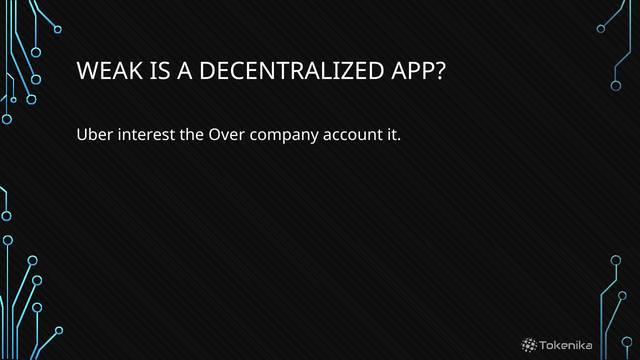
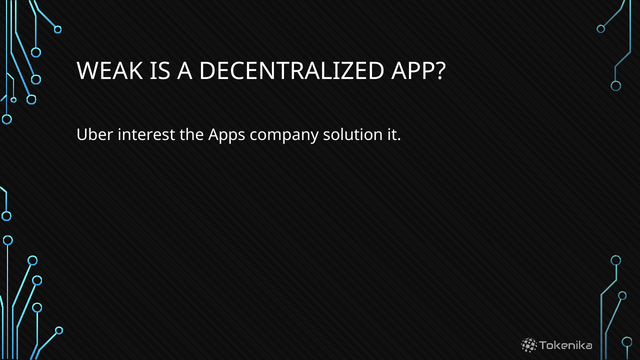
Over: Over -> Apps (227, 135)
account: account -> solution (353, 135)
